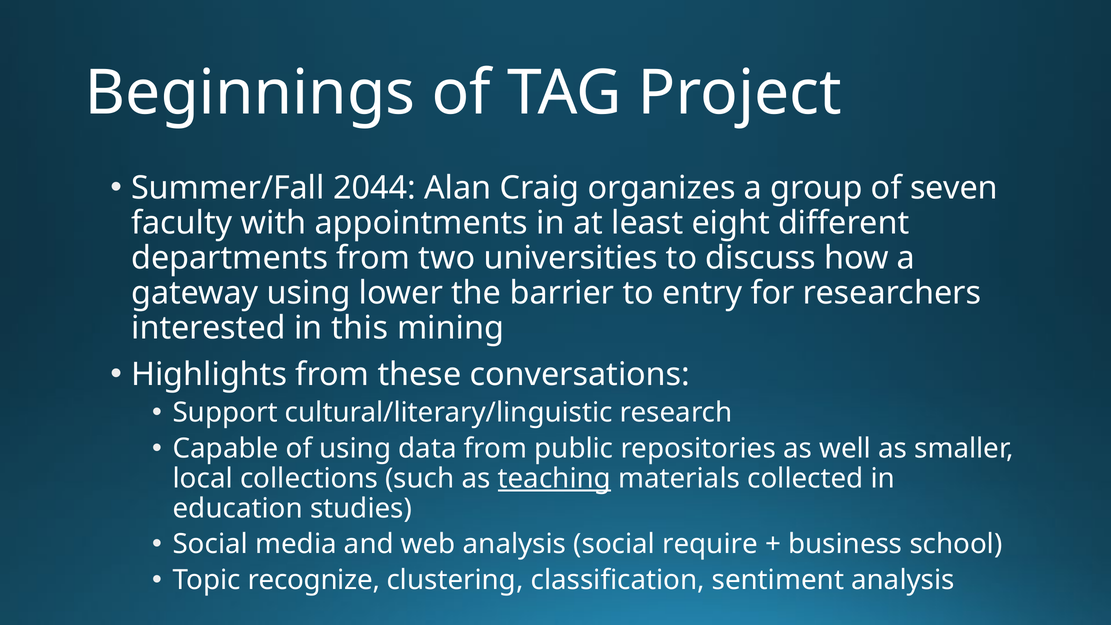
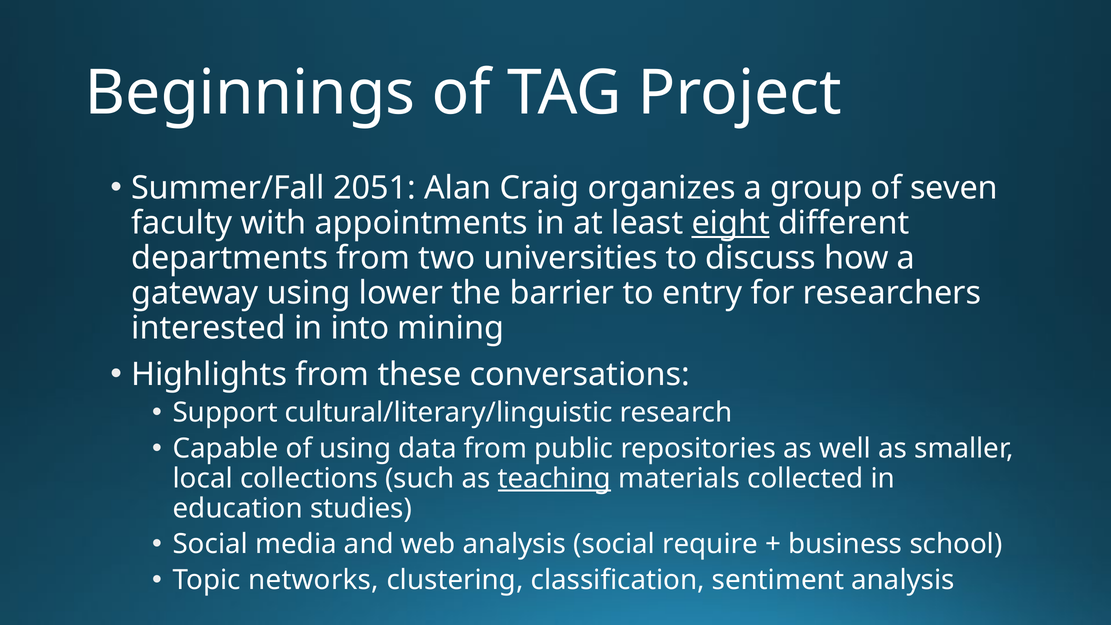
2044: 2044 -> 2051 (374, 188)
eight underline: none -> present (731, 223)
this: this -> into (360, 328)
recognize: recognize -> networks (314, 580)
